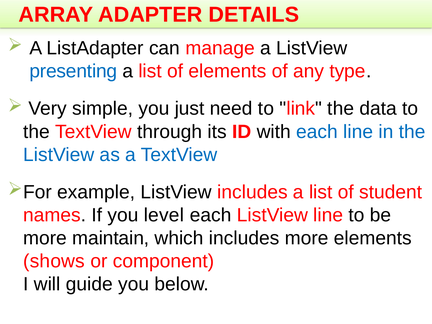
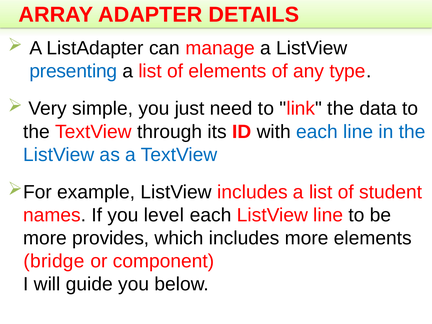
maintain: maintain -> provides (111, 238)
shows: shows -> bridge (54, 261)
